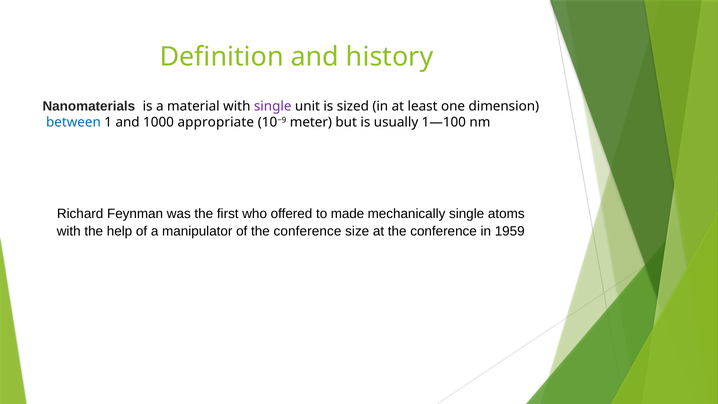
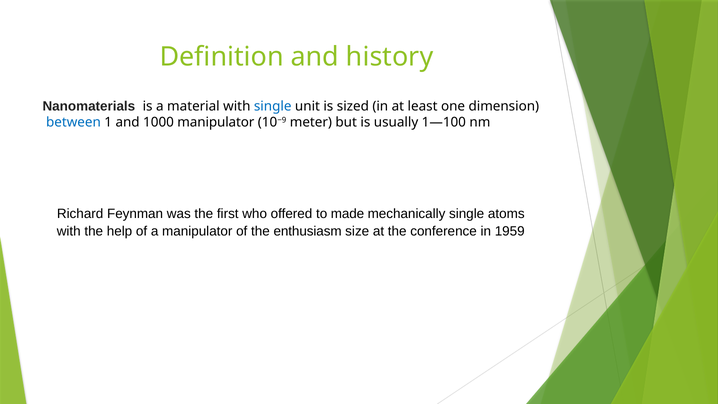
single colour: purple -> blue (273, 106)
1000 appropriate: appropriate -> manipulator (216, 122)
of the conference: conference -> enthusiasm (308, 231)
